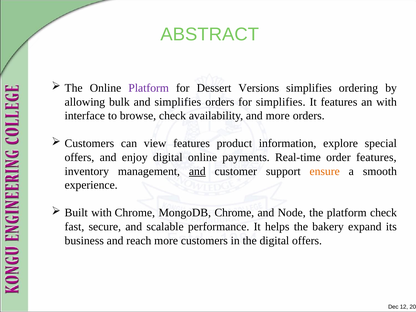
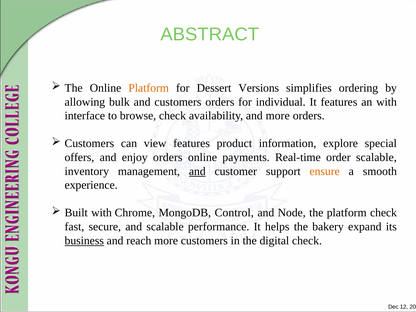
Platform colour: purple -> orange (149, 88)
and simplifies: simplifies -> customers (178, 102)
for simplifies: simplifies -> individual (281, 102)
enjoy digital: digital -> orders (168, 157)
order features: features -> scalable (376, 157)
MongoDB Chrome: Chrome -> Control (234, 213)
business underline: none -> present (84, 241)
digital offers: offers -> check (307, 241)
